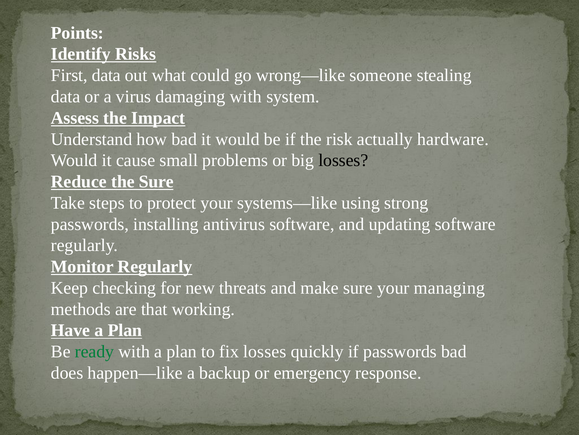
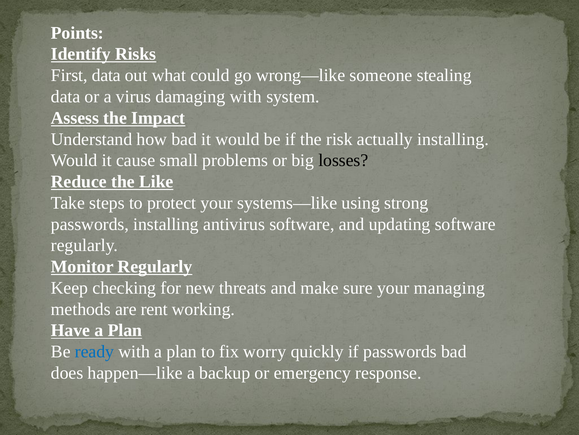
actually hardware: hardware -> installing (453, 139)
the Sure: Sure -> Like (156, 181)
that: that -> rent (154, 309)
ready colour: green -> blue (94, 351)
fix losses: losses -> worry (265, 351)
